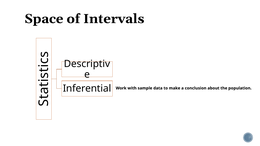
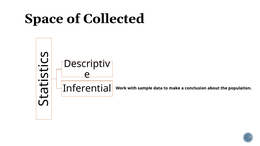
Intervals: Intervals -> Collected (114, 19)
